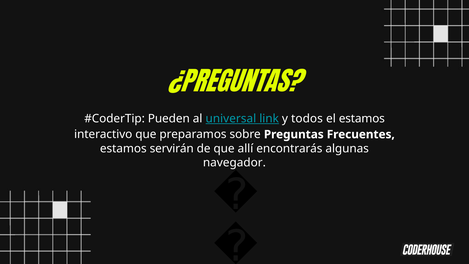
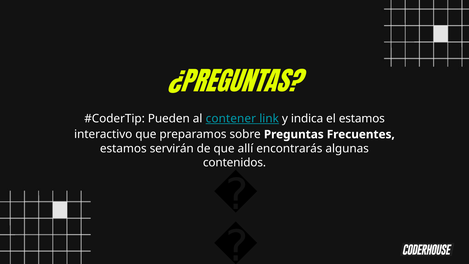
universal: universal -> contener (231, 118)
todos: todos -> indica (307, 118)
navegador: navegador -> contenidos (234, 162)
